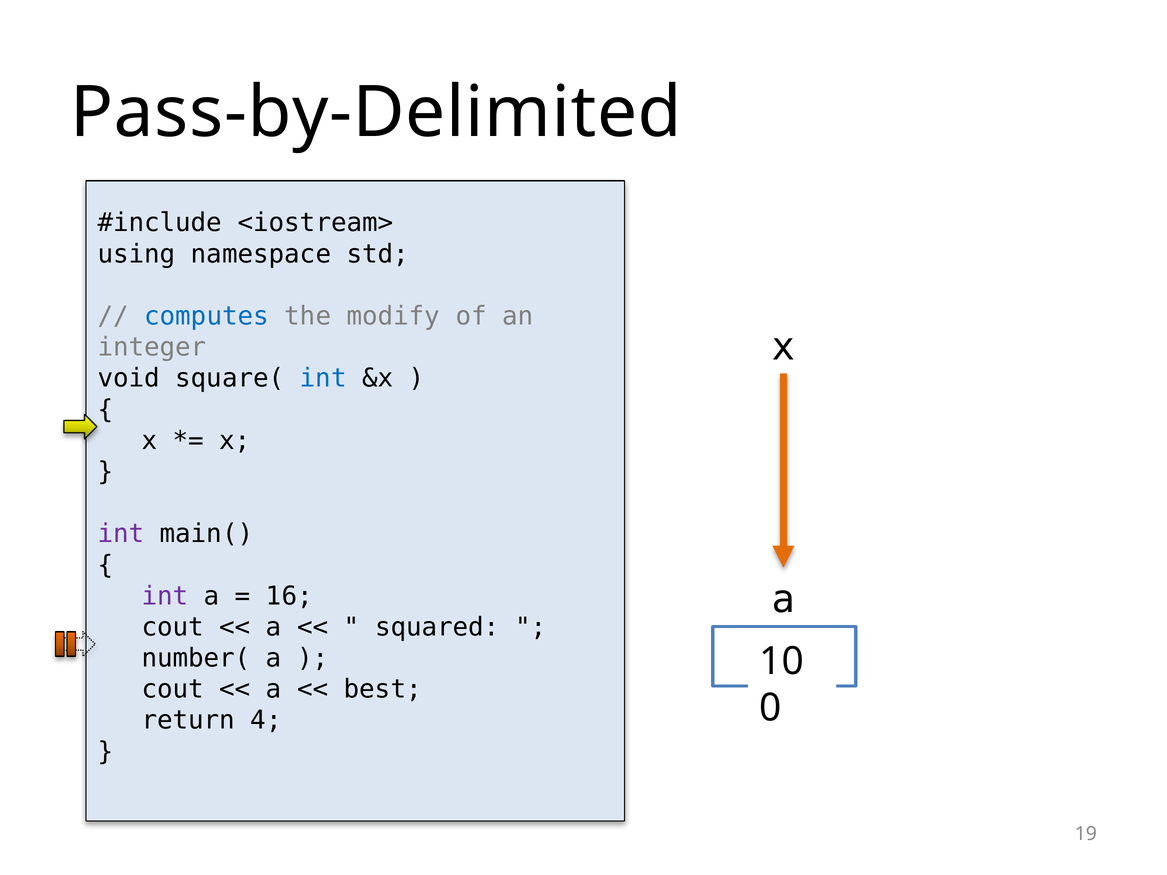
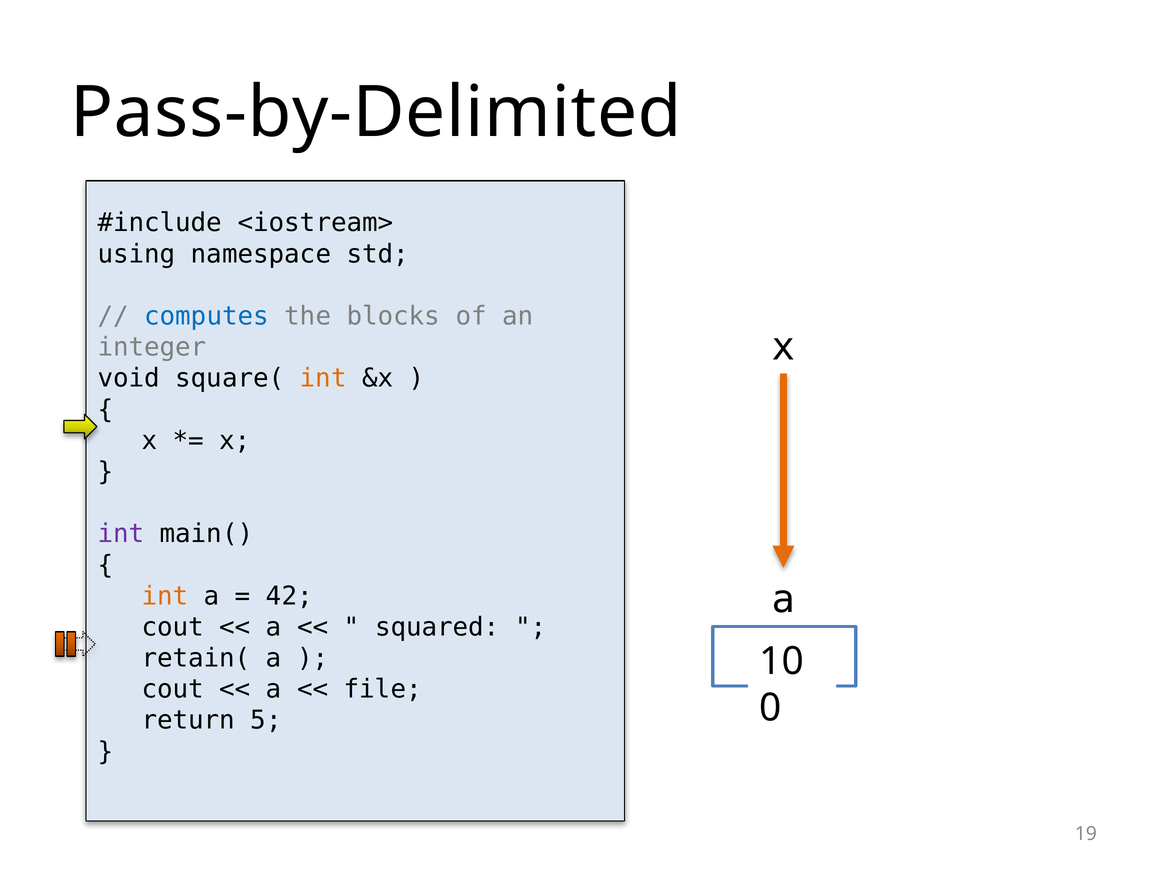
modify: modify -> blocks (393, 316)
int colour: blue -> orange (323, 378)
int colour: purple -> orange (165, 596)
16: 16 -> 42 (289, 596)
number(: number( -> retain( (196, 658)
best: best -> file (383, 690)
4: 4 -> 5 (266, 721)
